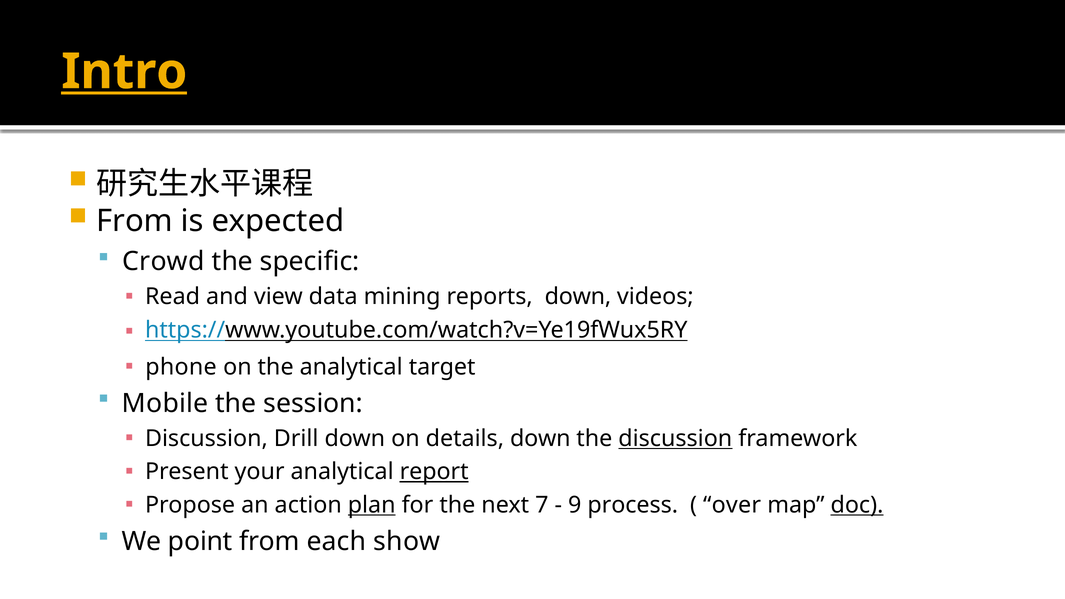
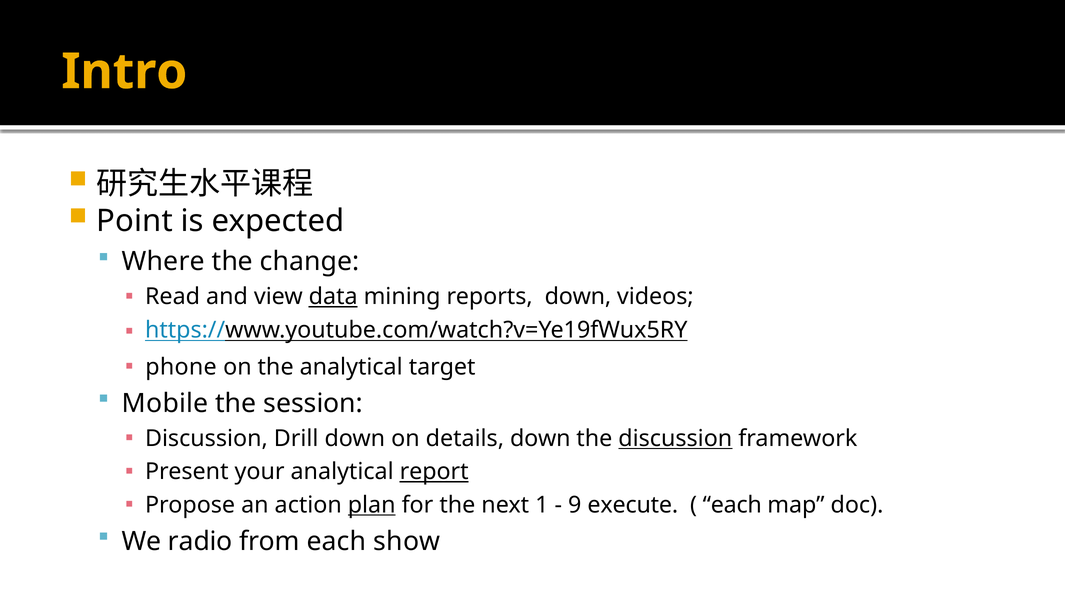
Intro underline: present -> none (124, 72)
From: From -> Point (135, 221)
Crowd: Crowd -> Where (163, 262)
specific: specific -> change (310, 262)
data underline: none -> present (333, 297)
7: 7 -> 1 (542, 505)
process: process -> execute (633, 505)
over: over -> each (732, 505)
doc underline: present -> none (857, 505)
point: point -> radio (200, 541)
